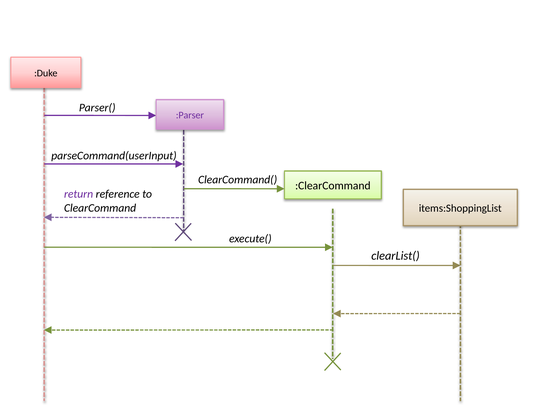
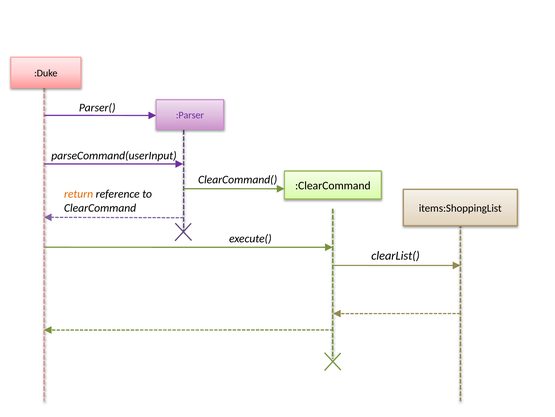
return colour: purple -> orange (79, 194)
